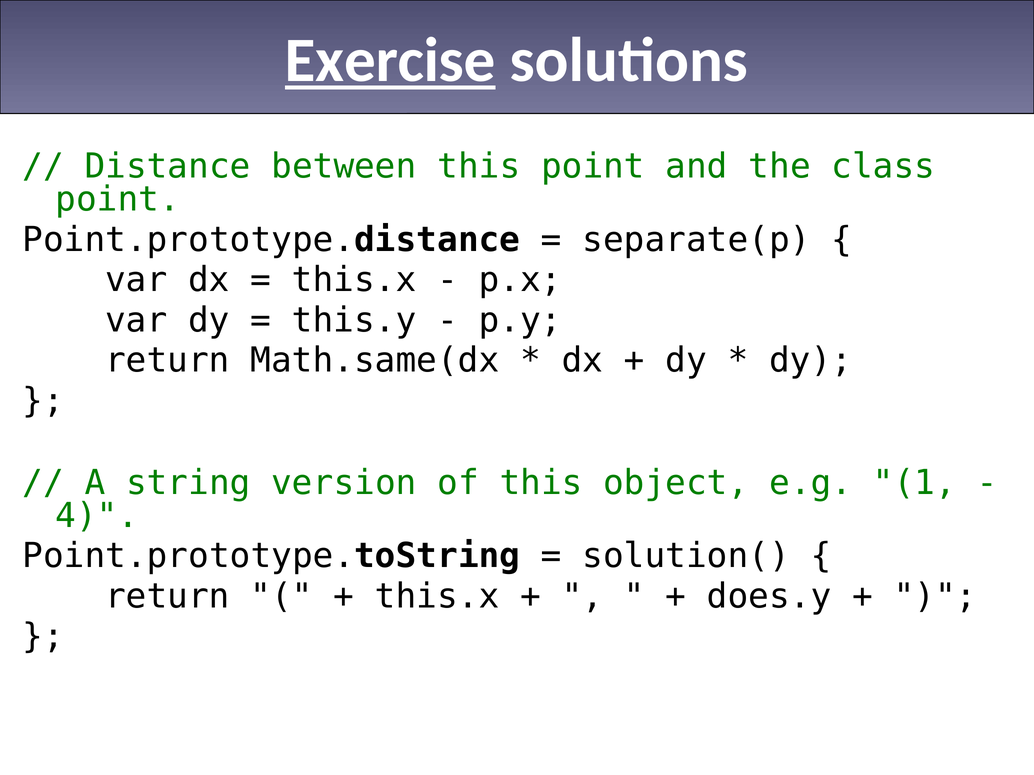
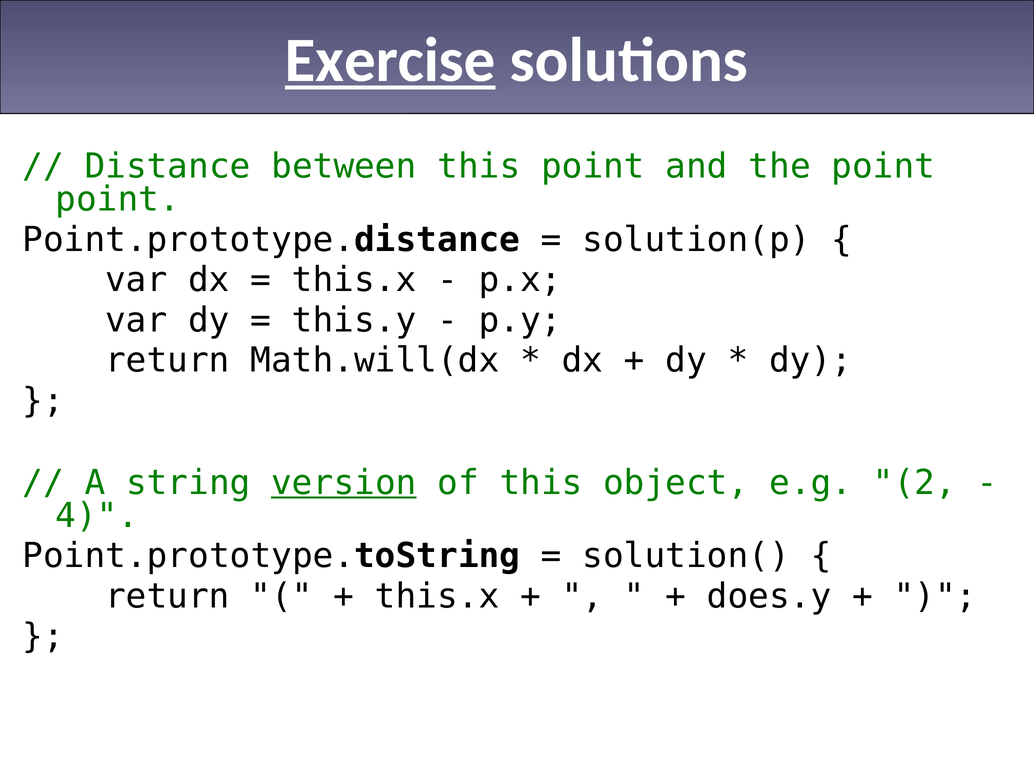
the class: class -> point (883, 167)
separate(p: separate(p -> solution(p (697, 240)
Math.same(dx: Math.same(dx -> Math.will(dx (375, 361)
version underline: none -> present (344, 483)
1: 1 -> 2 (914, 483)
